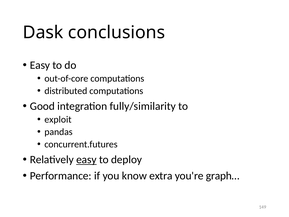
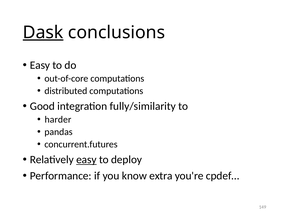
Dask underline: none -> present (43, 32)
exploit: exploit -> harder (58, 119)
graph…: graph… -> cpdef… (223, 176)
